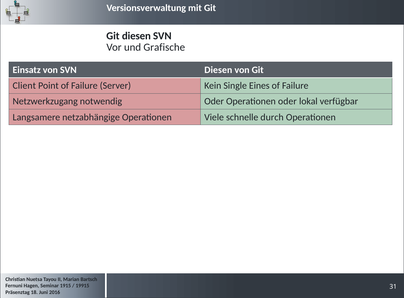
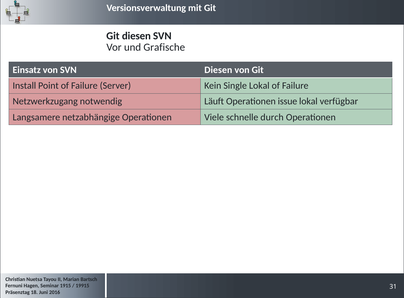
Client: Client -> Install (24, 86)
Single Eines: Eines -> Lokal (259, 86)
notwendig Oder: Oder -> Läuft (214, 102)
Operationen oder: oder -> issue (288, 102)
